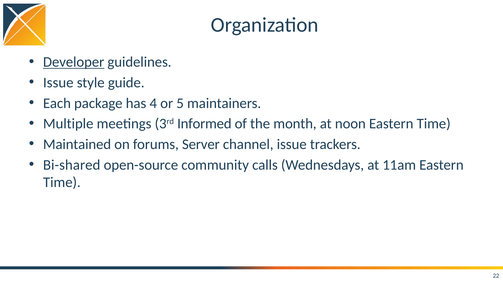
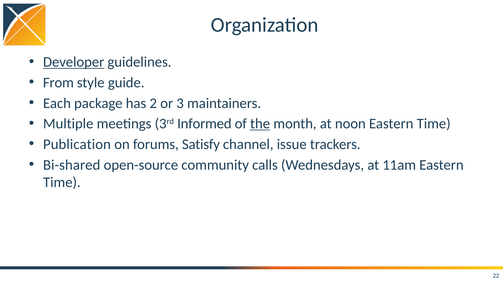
Issue: Issue -> From (58, 83)
4: 4 -> 2 (153, 103)
5: 5 -> 3 (180, 103)
the underline: none -> present (260, 124)
Maintained: Maintained -> Publication (77, 144)
Server: Server -> Satisfy (201, 144)
